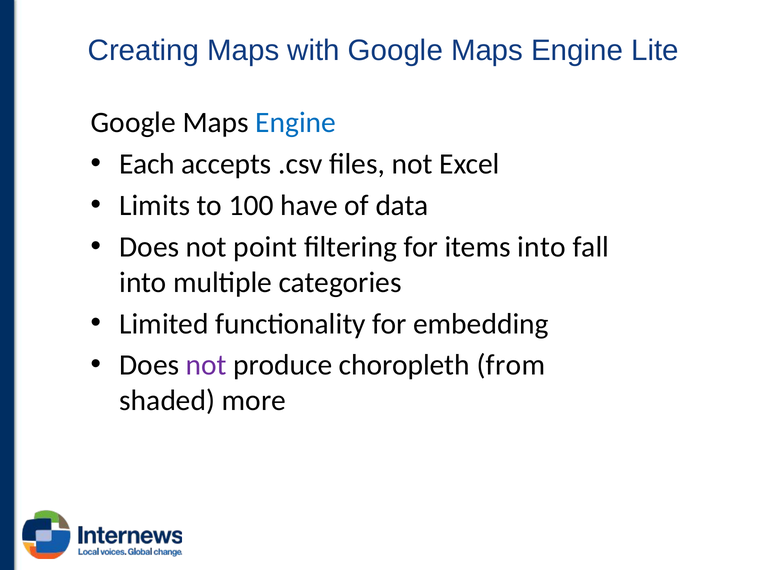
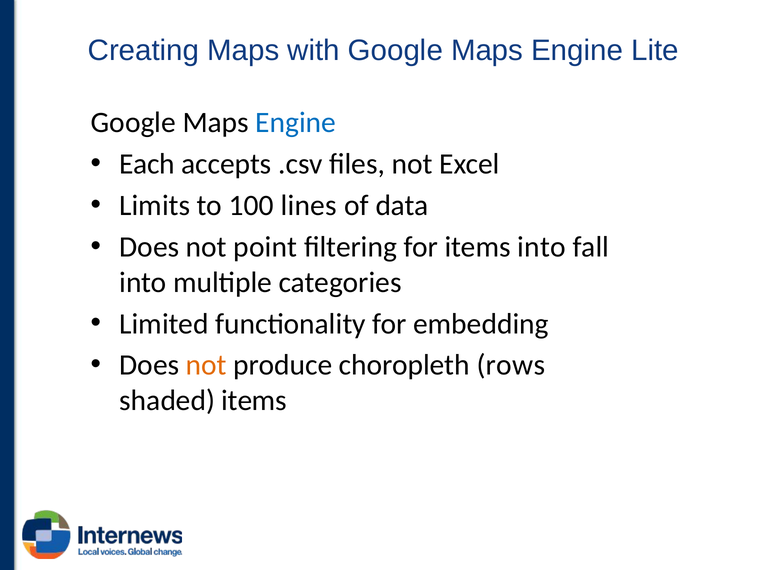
have: have -> lines (309, 205)
not colour: purple -> orange (206, 365)
from: from -> rows (511, 365)
shaded more: more -> items (254, 400)
